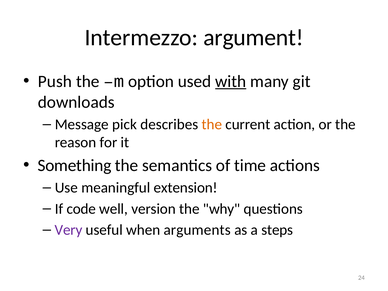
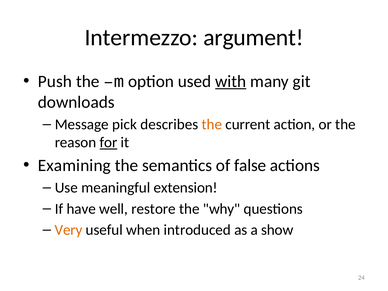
for underline: none -> present (108, 142)
Something: Something -> Examining (74, 165)
time: time -> false (250, 165)
code: code -> have (81, 209)
version: version -> restore (154, 209)
Very colour: purple -> orange (69, 230)
arguments: arguments -> introduced (197, 230)
steps: steps -> show (277, 230)
